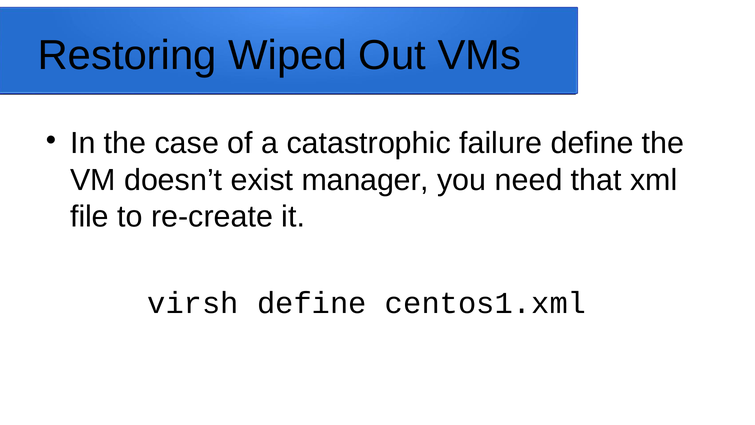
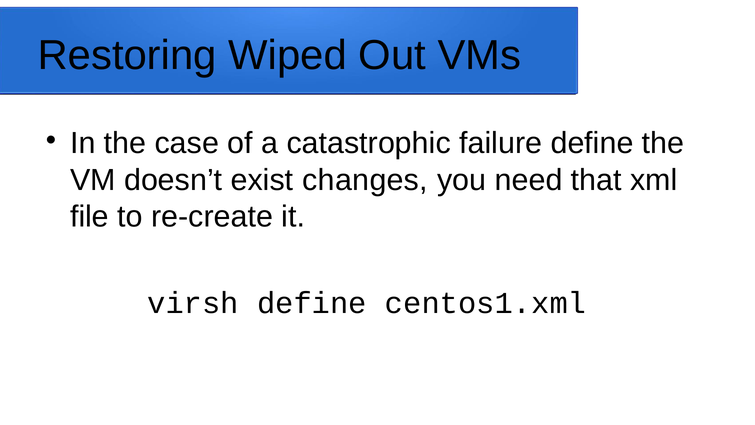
manager: manager -> changes (365, 180)
